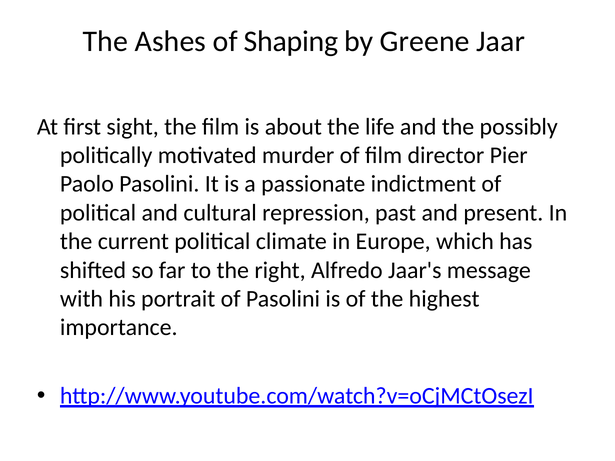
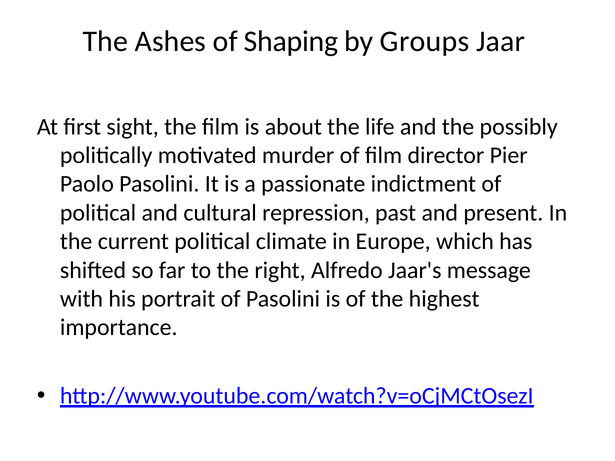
Greene: Greene -> Groups (425, 42)
